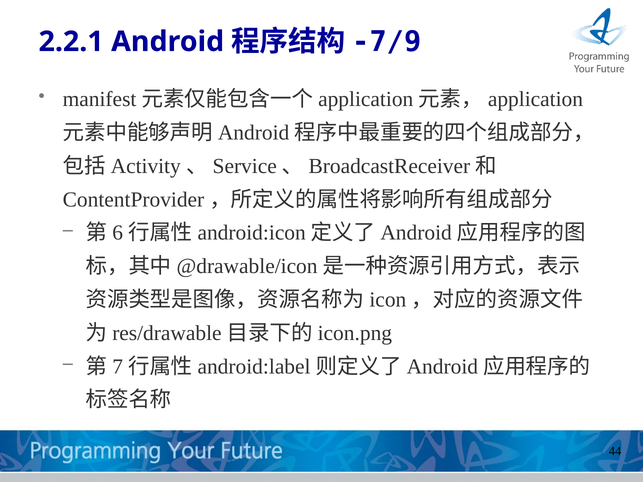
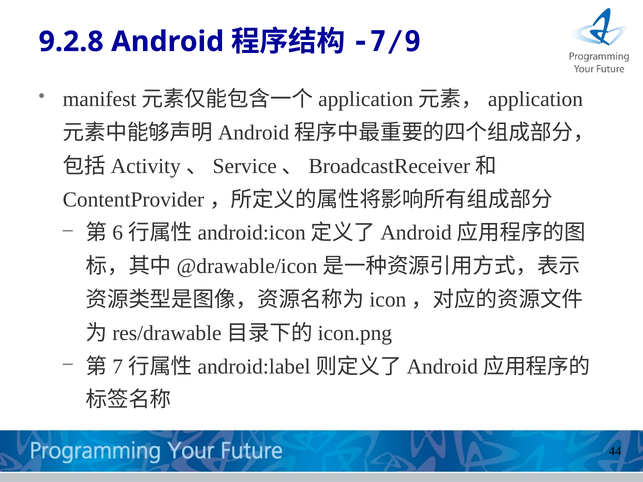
2.2.1: 2.2.1 -> 9.2.8 (71, 42)
